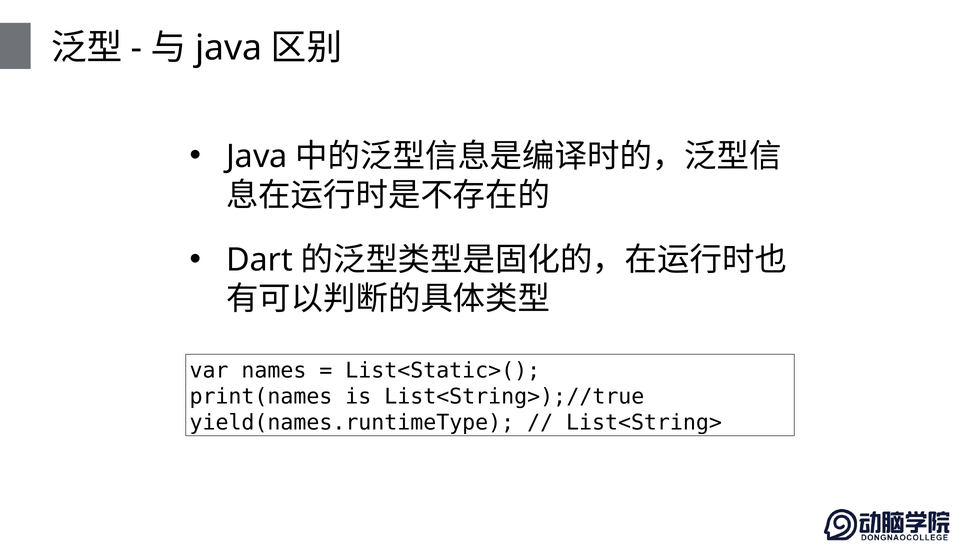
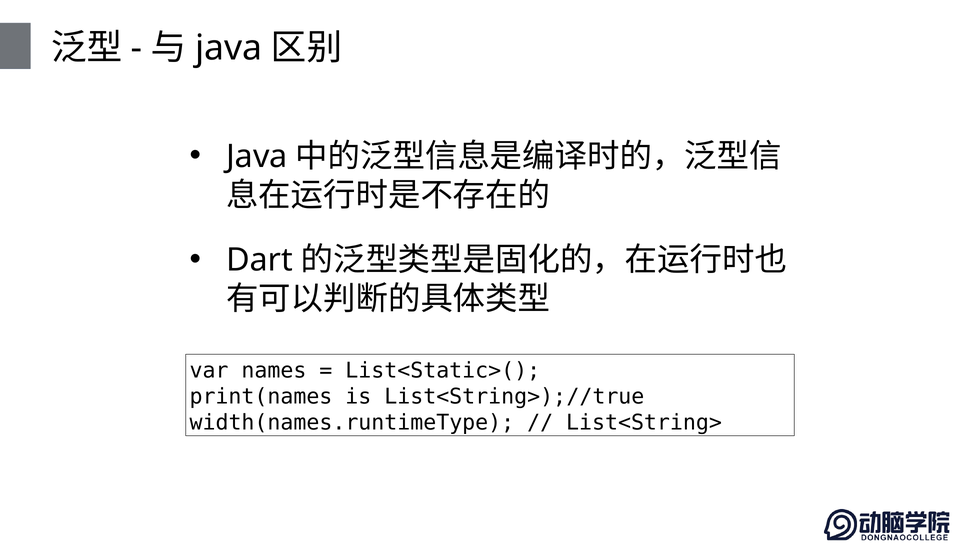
yield(names.runtimeType: yield(names.runtimeType -> width(names.runtimeType (352, 423)
